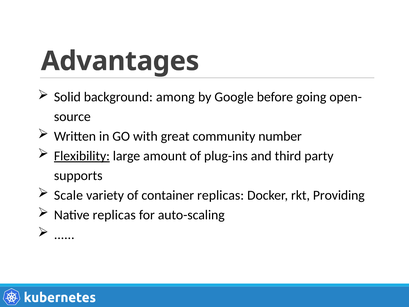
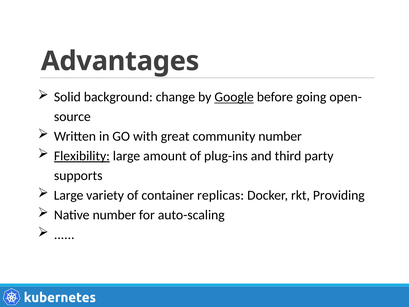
among: among -> change (175, 97)
Google underline: none -> present (234, 97)
Scale: Scale -> Large (69, 195)
Native replicas: replicas -> number (114, 215)
